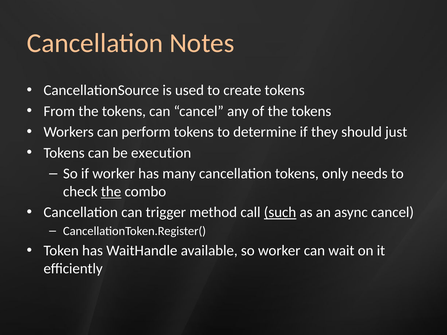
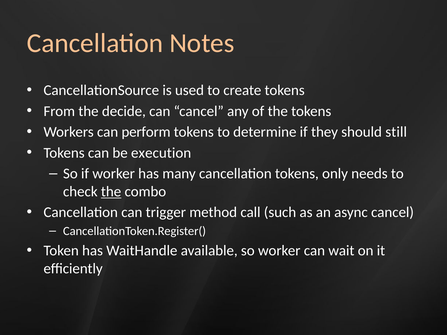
From the tokens: tokens -> decide (124, 111)
just: just -> still (396, 132)
such underline: present -> none (280, 213)
